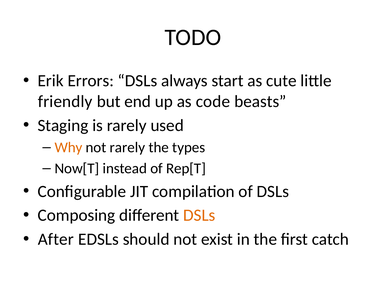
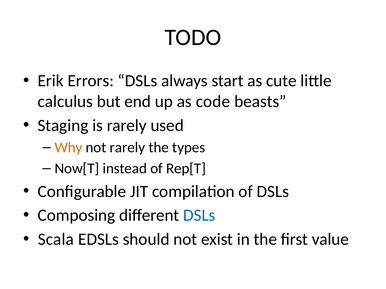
friendly: friendly -> calculus (65, 102)
DSLs colour: orange -> blue (199, 216)
After: After -> Scala (56, 240)
catch: catch -> value (330, 240)
